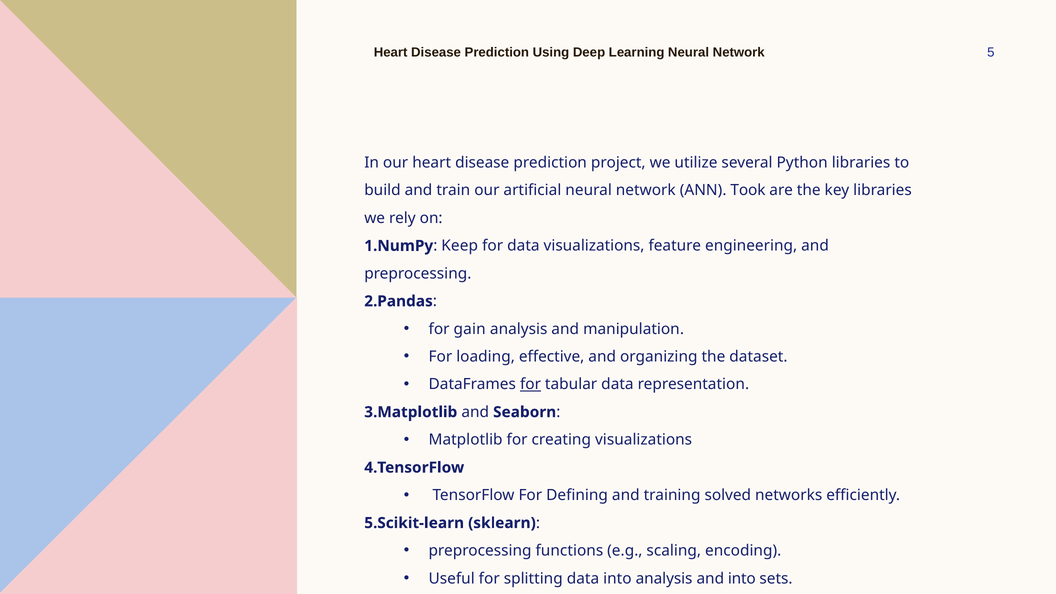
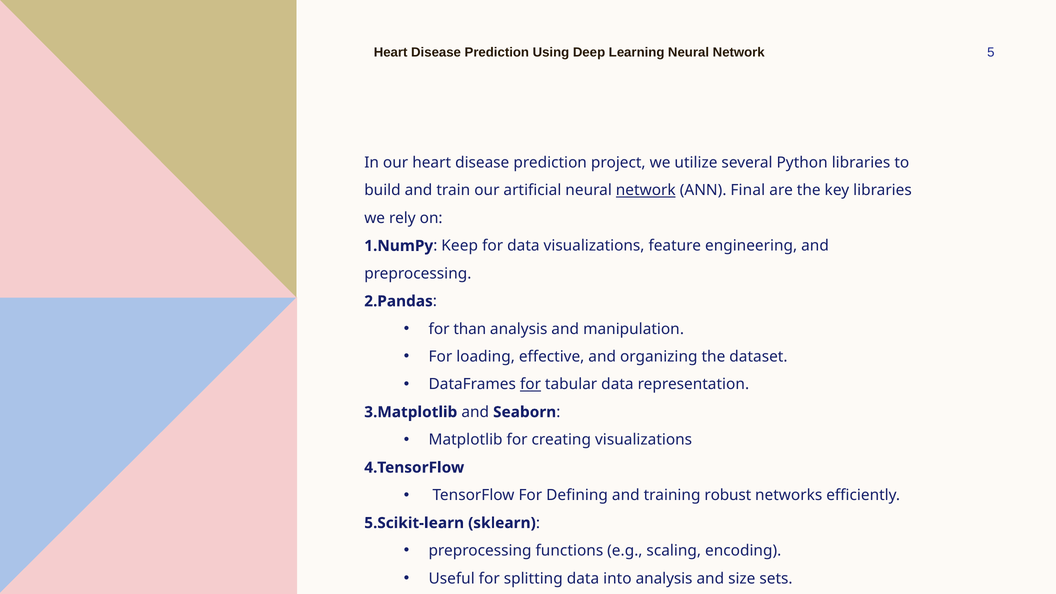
network underline: none -> present (646, 190)
Took: Took -> Final (748, 190)
gain: gain -> than (470, 329)
solved: solved -> robust (728, 495)
and into: into -> size (742, 578)
